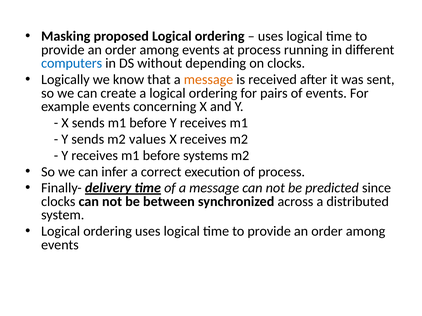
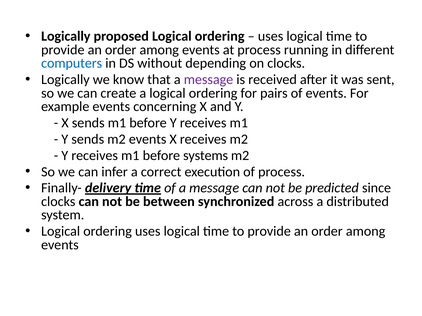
Masking: Masking -> Logically (66, 36)
message colour: orange -> purple (208, 80)
m2 values: values -> events (148, 139)
